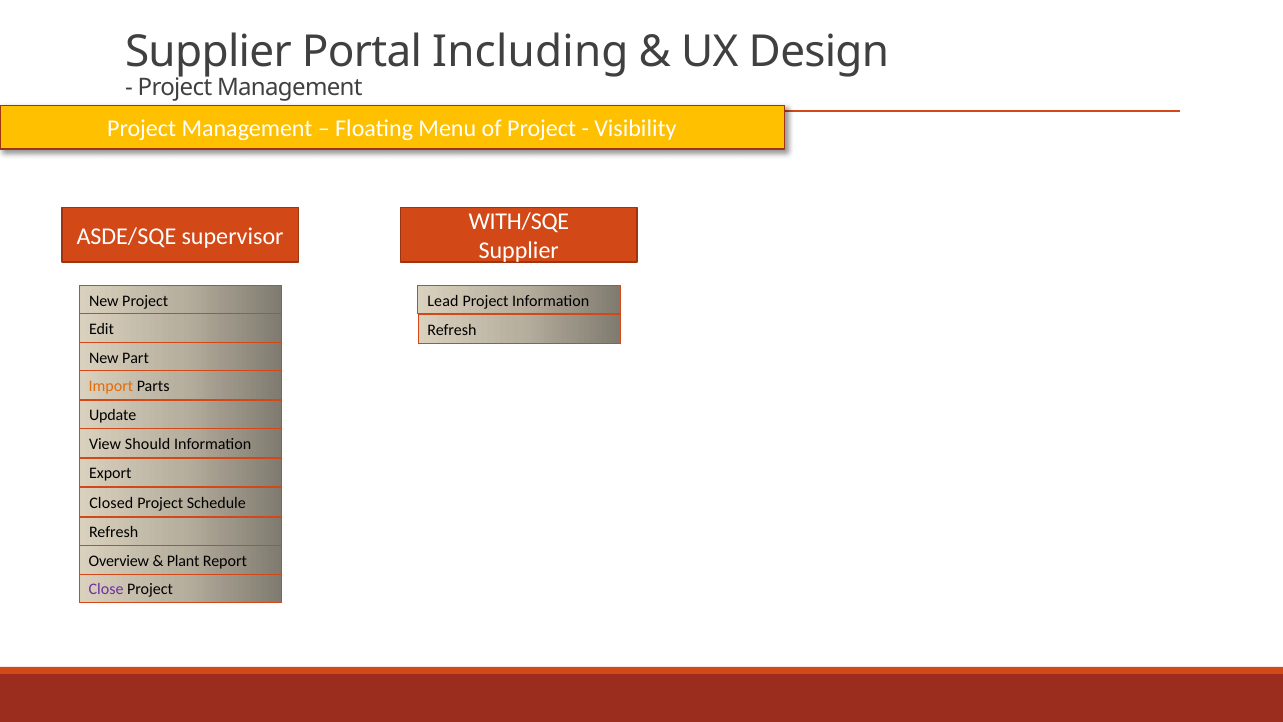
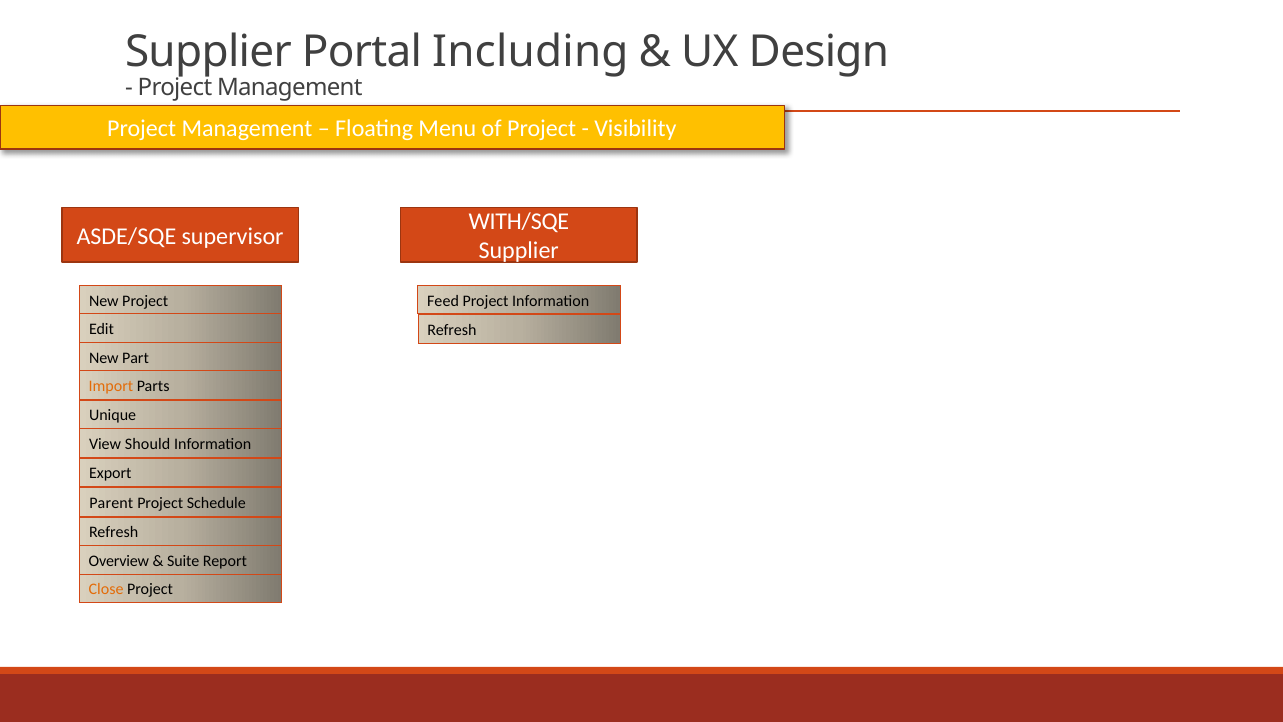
Lead: Lead -> Feed (443, 301)
Update: Update -> Unique (113, 415)
Closed: Closed -> Parent (111, 503)
Plant: Plant -> Suite (183, 561)
Close colour: purple -> orange (106, 589)
